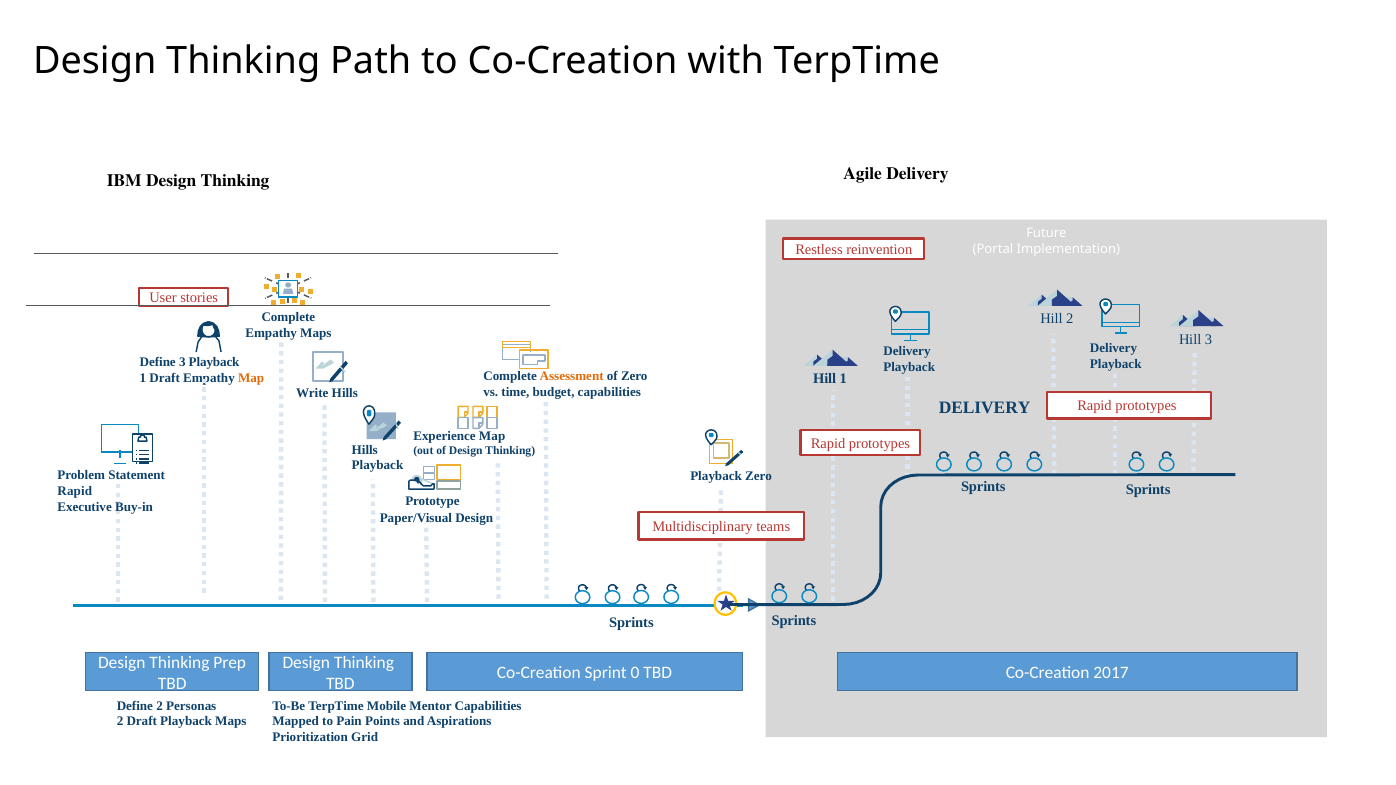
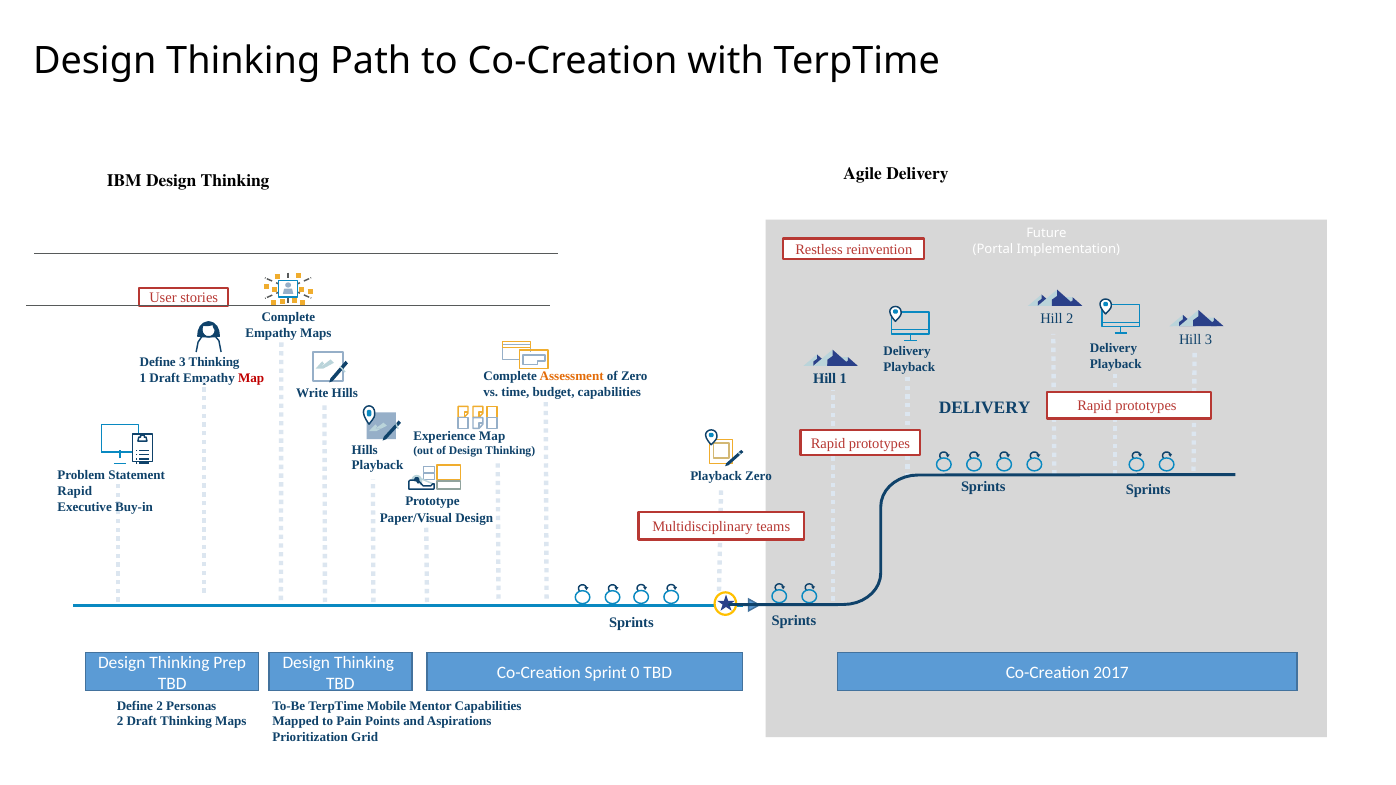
3 Playback: Playback -> Thinking (214, 362)
Map colour: orange -> red (251, 378)
Draft Playback: Playback -> Thinking (186, 722)
